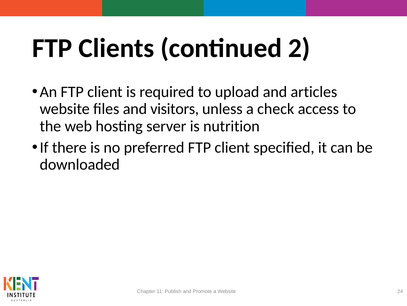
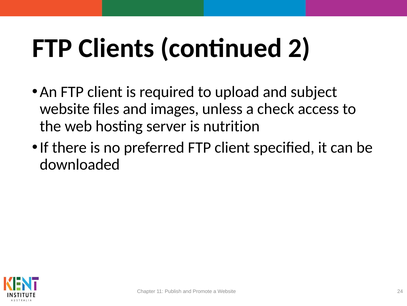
articles: articles -> subject (314, 92)
visitors: visitors -> images (175, 109)
